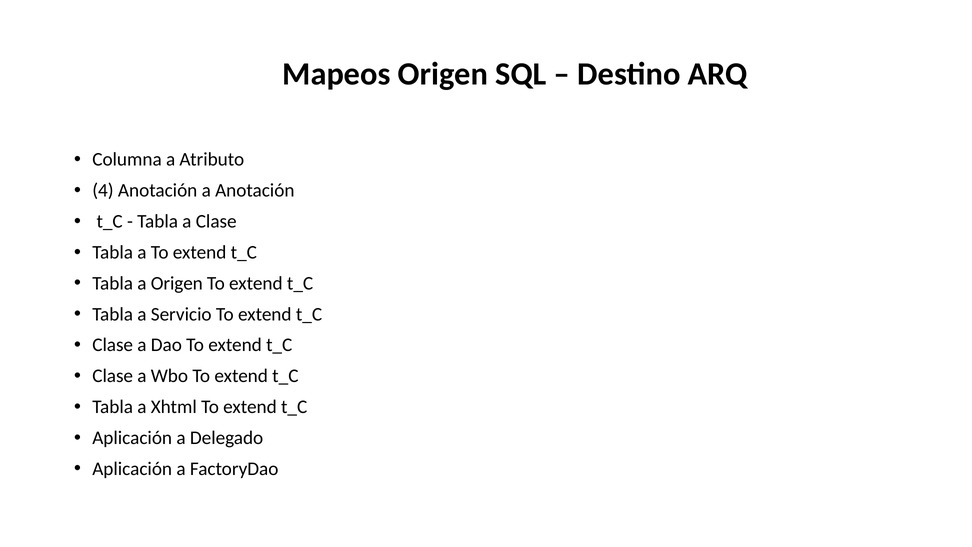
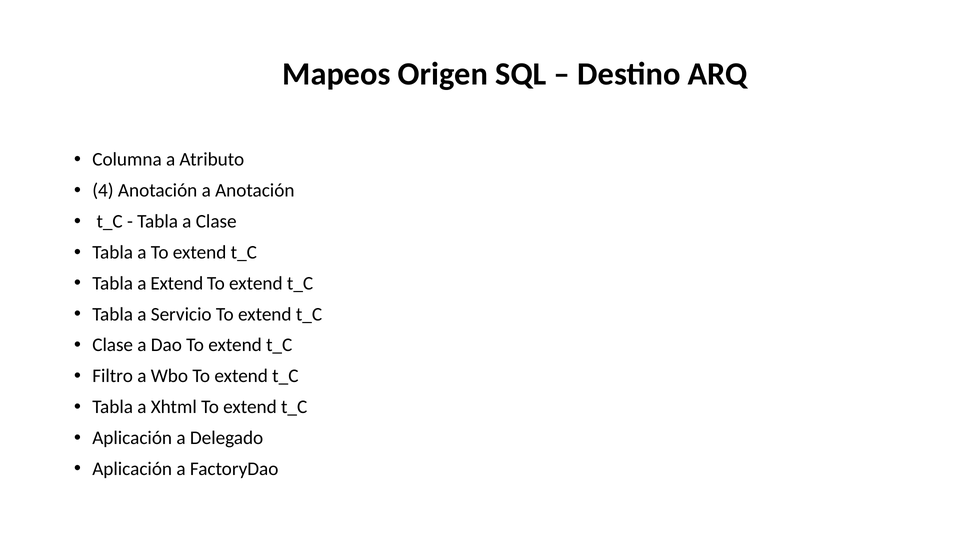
a Origen: Origen -> Extend (177, 283)
Clase: Clase -> Filtro (113, 376)
